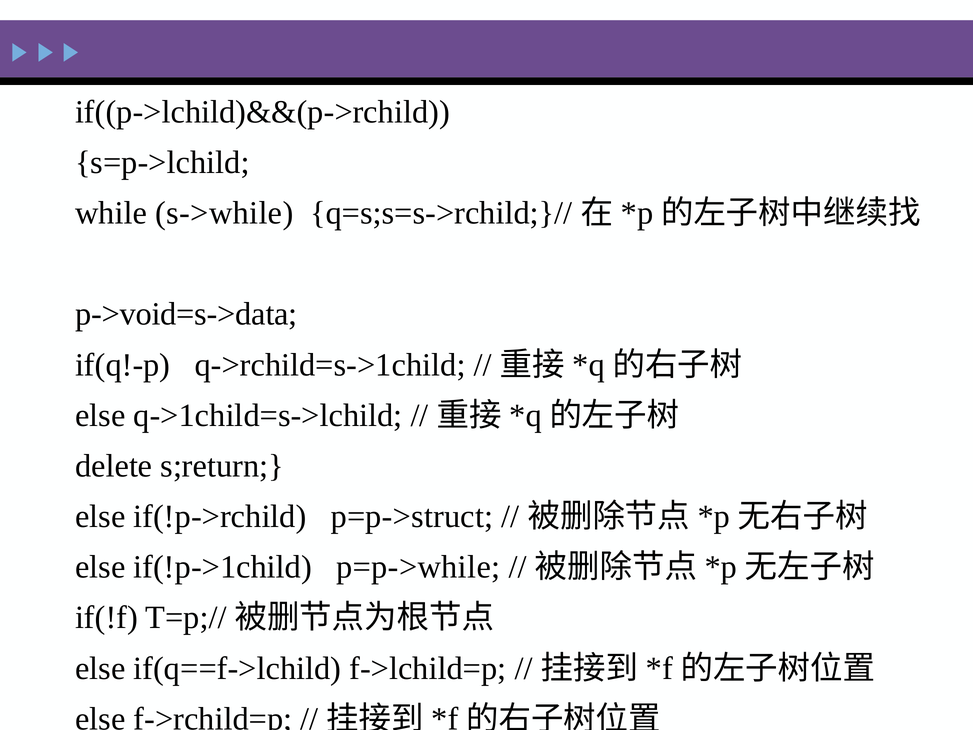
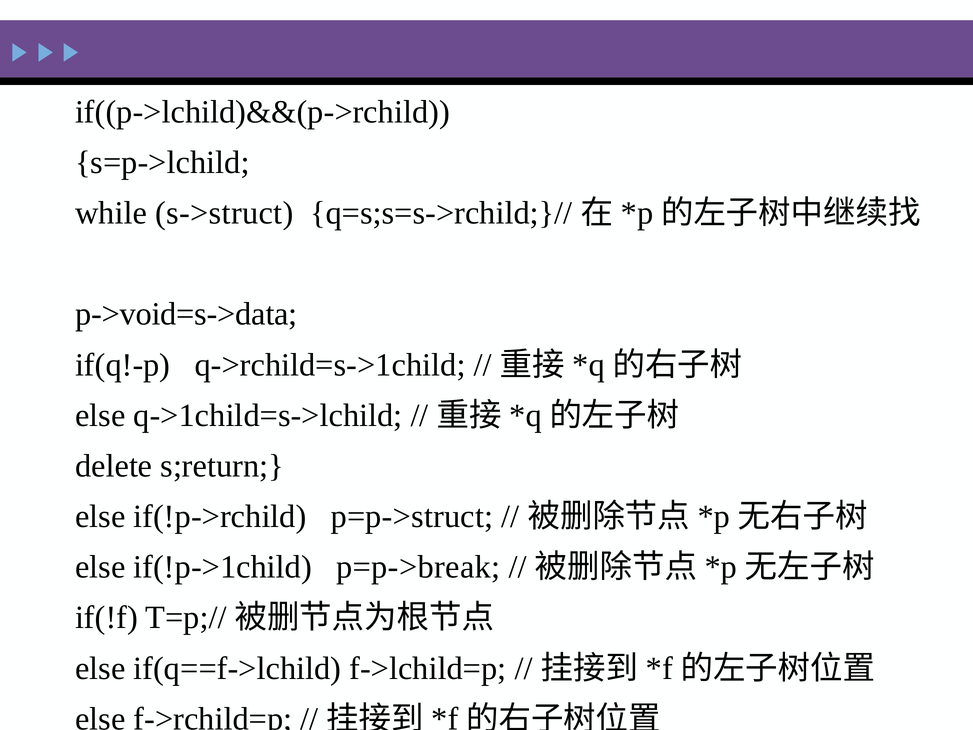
s->while: s->while -> s->struct (224, 213)
p=p->while: p=p->while -> p=p->break (418, 567)
